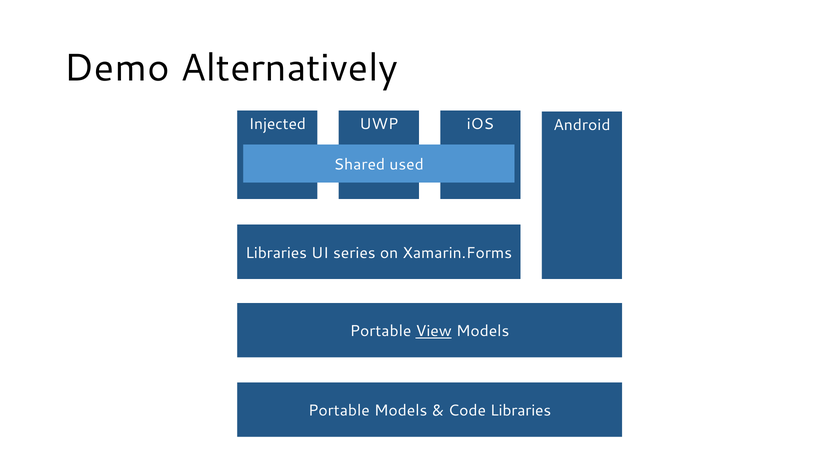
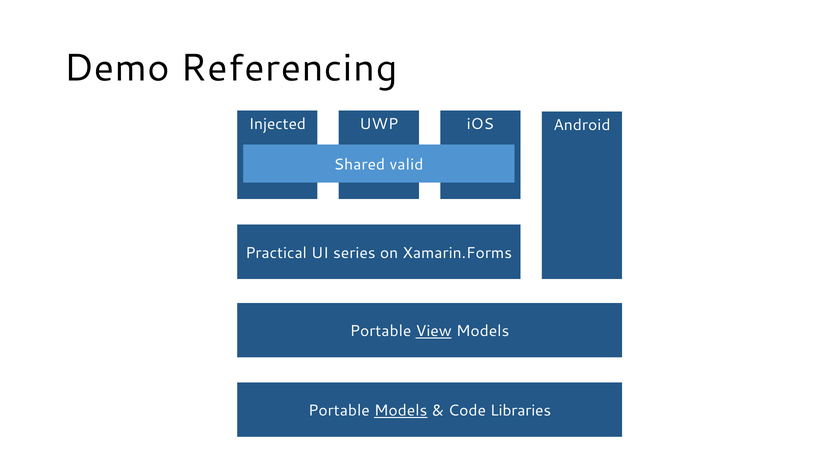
Alternatively: Alternatively -> Referencing (289, 68)
used: used -> valid (407, 165)
Libraries: Libraries -> Practical (276, 253)
Models underline: none -> present (401, 411)
